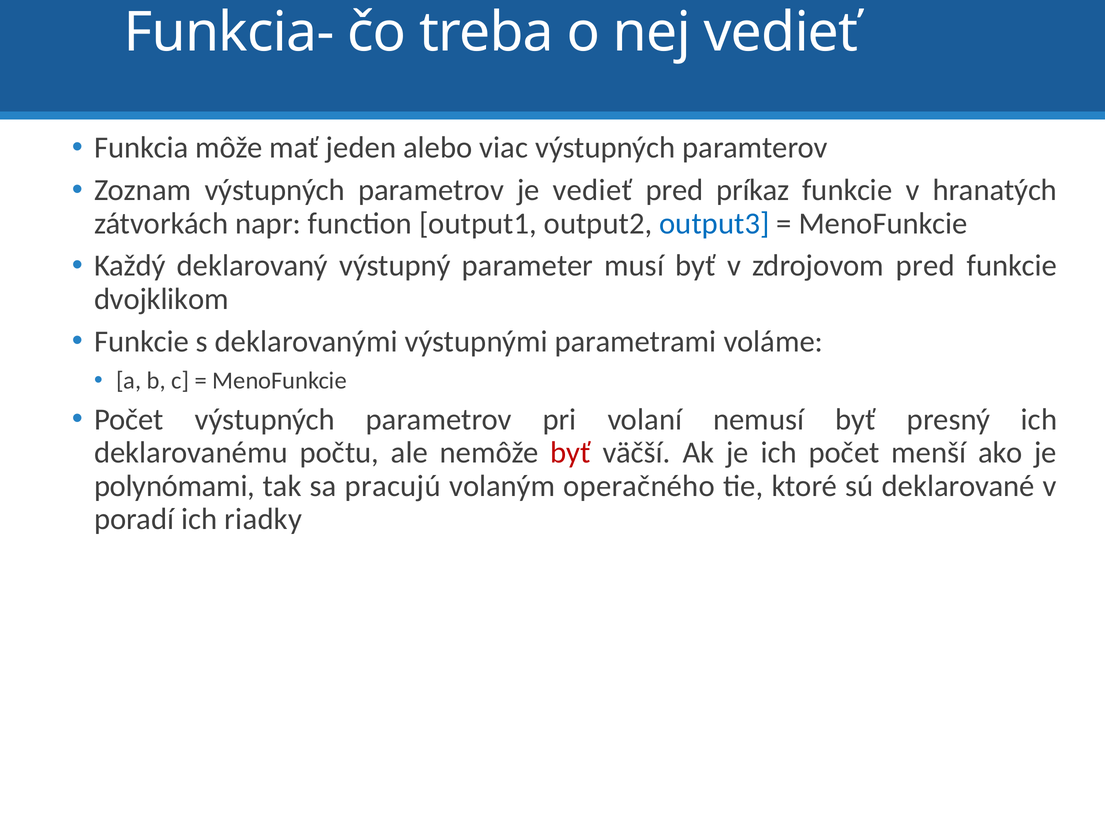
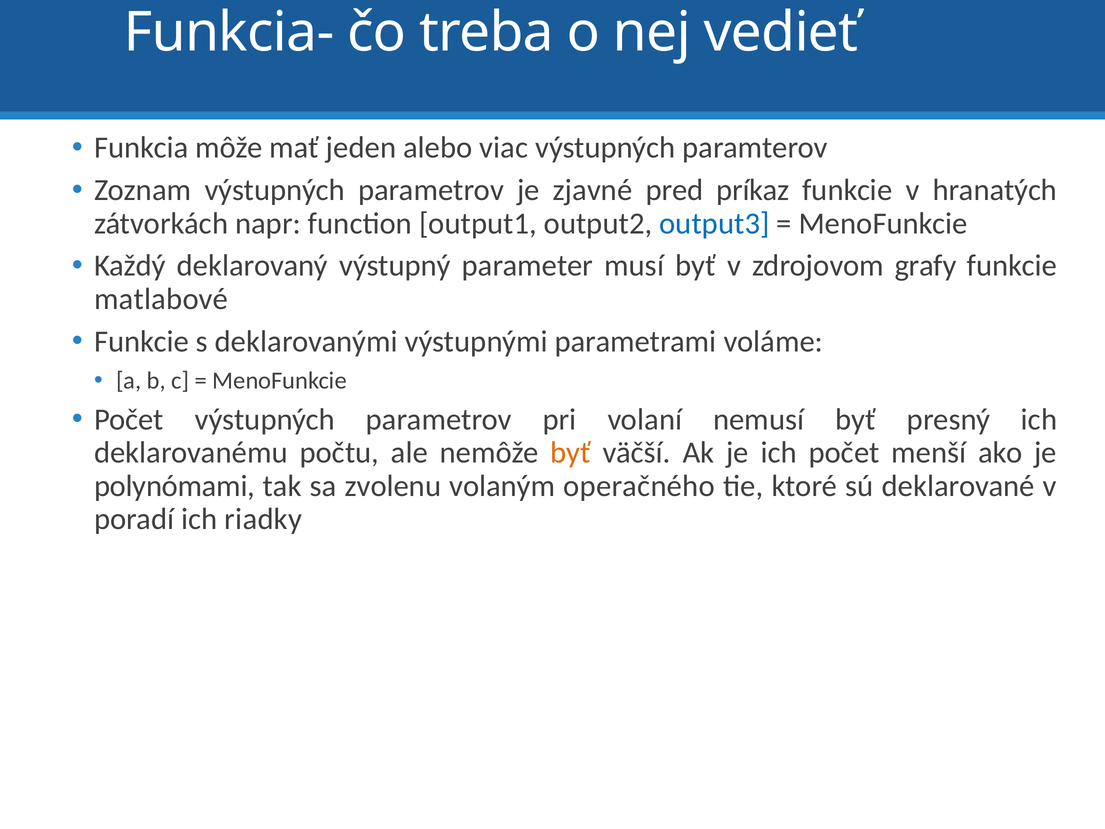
je vedieť: vedieť -> zjavné (593, 190)
zdrojovom pred: pred -> grafy (925, 266)
dvojklikom: dvojklikom -> matlabové (161, 299)
byť colour: red -> orange (570, 453)
pracujú: pracujú -> zvolenu (393, 486)
